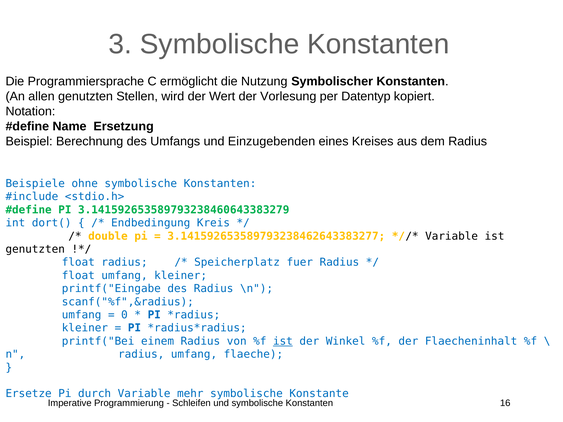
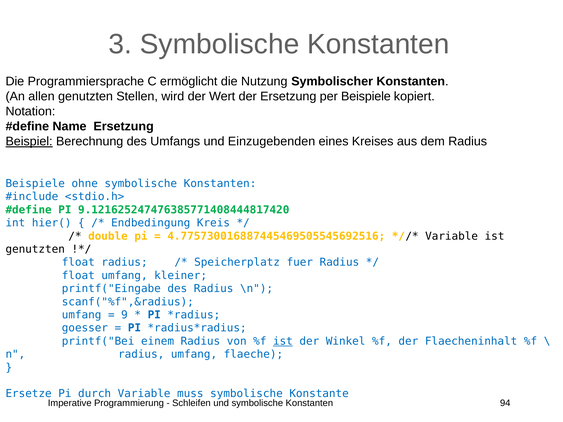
der Vorlesung: Vorlesung -> Ersetzung (288, 97)
per Datentyp: Datentyp -> Beispiele (366, 97)
Beispiel underline: none -> present (29, 142)
3.141592653589793238460643383279: 3.141592653589793238460643383279 -> 9.121625247476385771408444817420 (184, 210)
dort(: dort( -> hier( (52, 223)
3.141592653589793238462643383277: 3.141592653589793238462643383277 -> 4.775730016887445469505545692516 (276, 236)
0: 0 -> 9 (124, 315)
kleiner: kleiner -> goesser (85, 328)
mehr: mehr -> muss (190, 394)
16: 16 -> 94 (505, 403)
